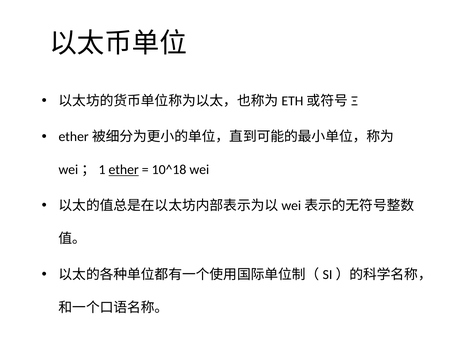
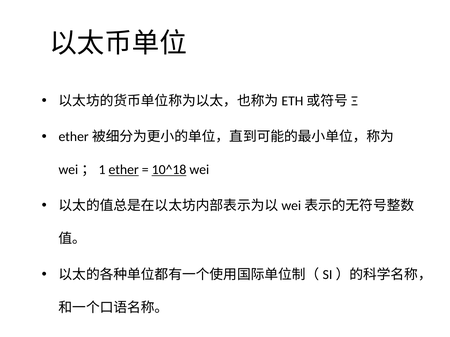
10^18 underline: none -> present (169, 170)
